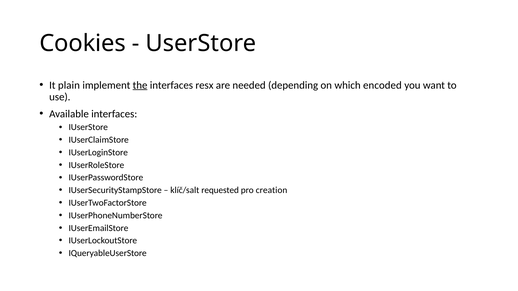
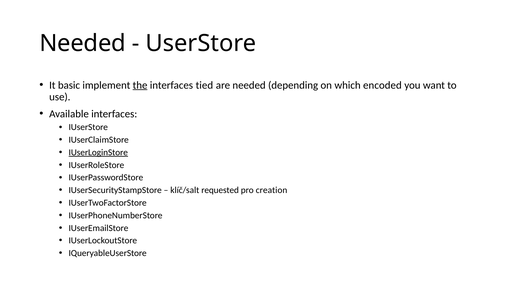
Cookies: Cookies -> Needed (83, 44)
plain: plain -> basic (69, 85)
resx: resx -> tied (204, 85)
IUserLoginStore underline: none -> present (98, 153)
